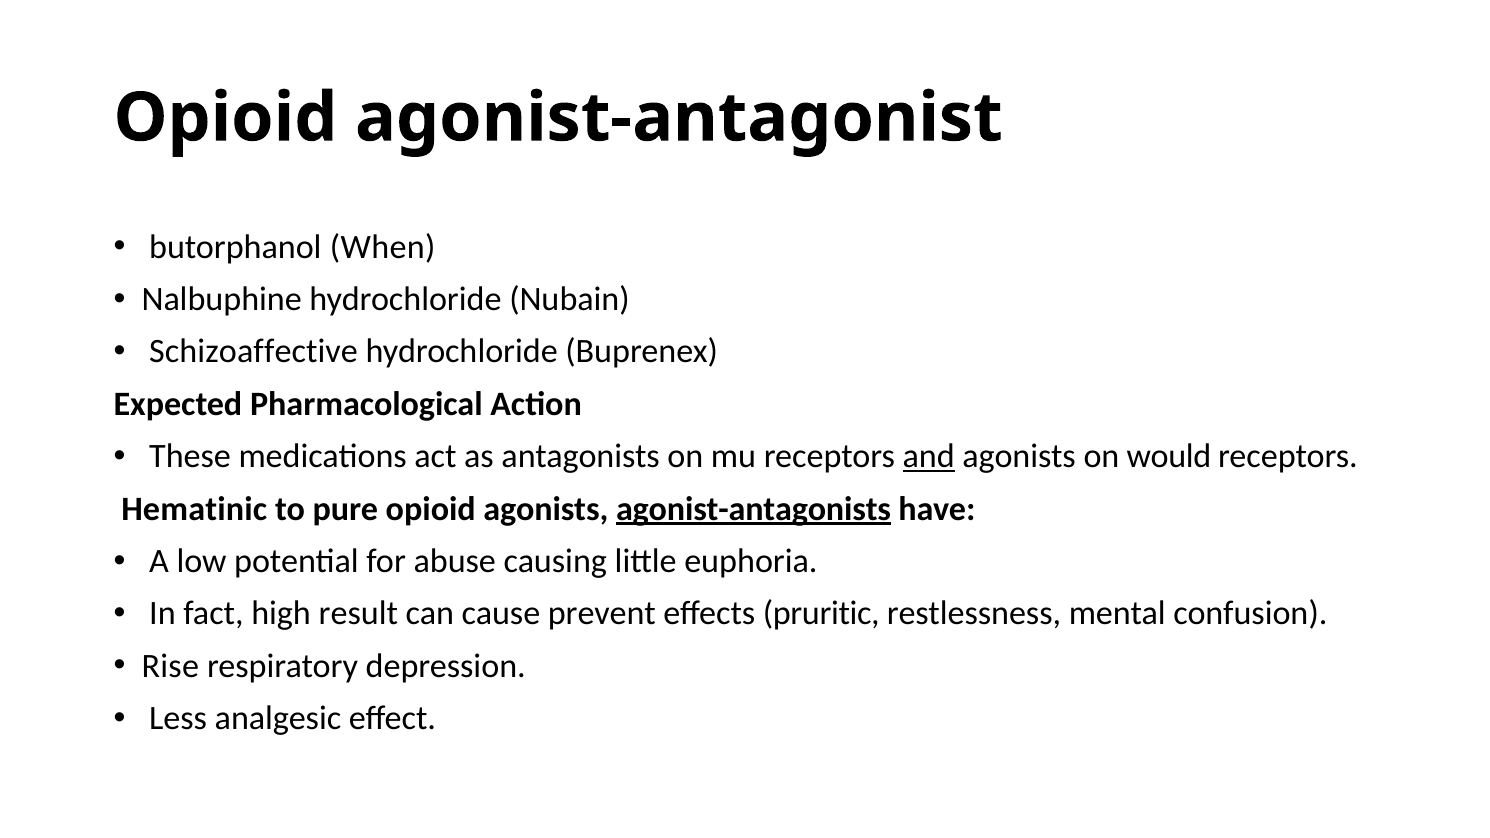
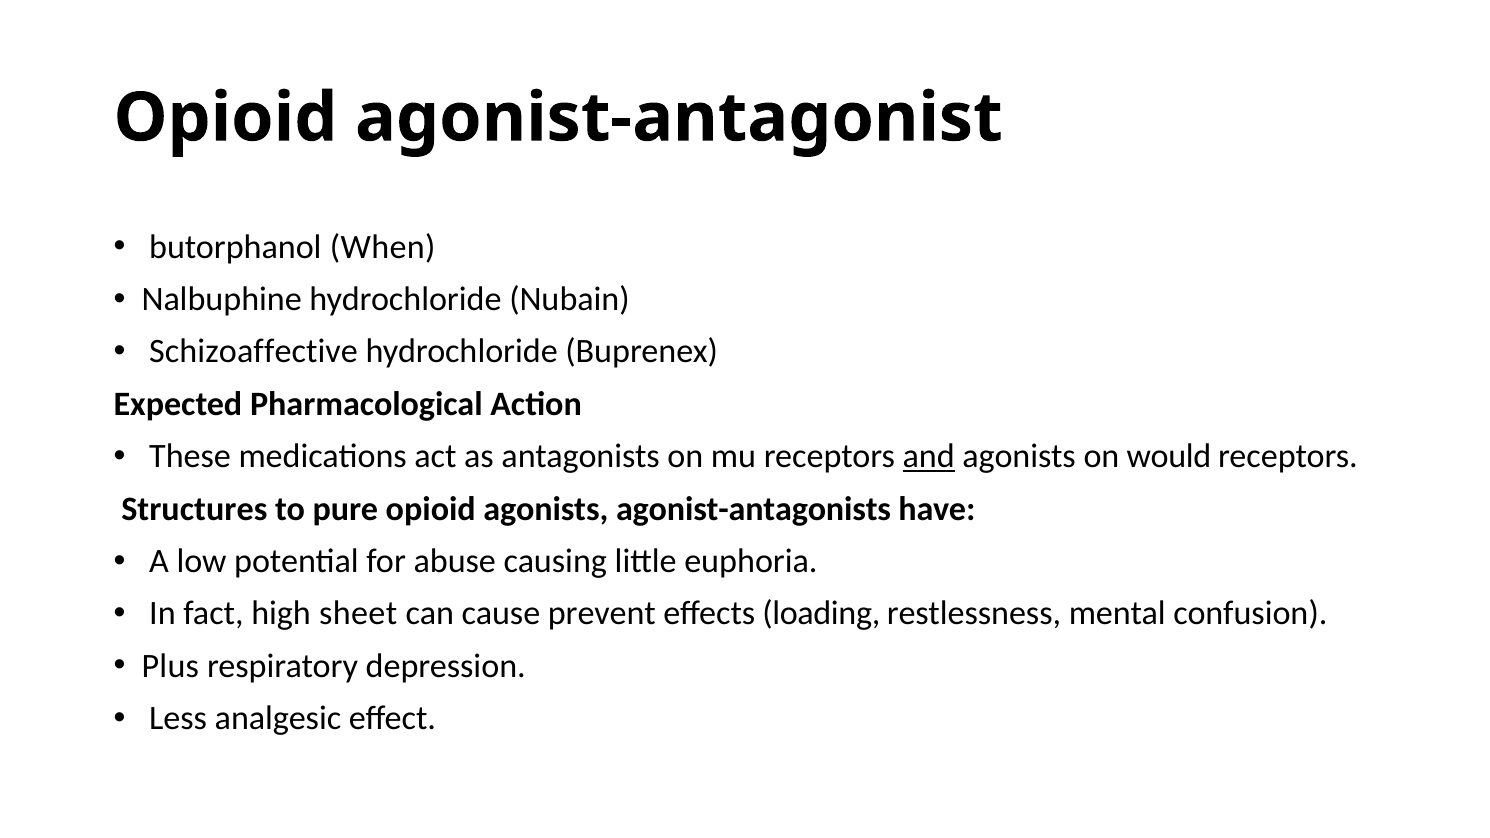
Hematinic: Hematinic -> Structures (194, 509)
agonist-antagonists underline: present -> none (754, 509)
result: result -> sheet (358, 614)
pruritic: pruritic -> loading (821, 614)
Rise: Rise -> Plus (170, 666)
